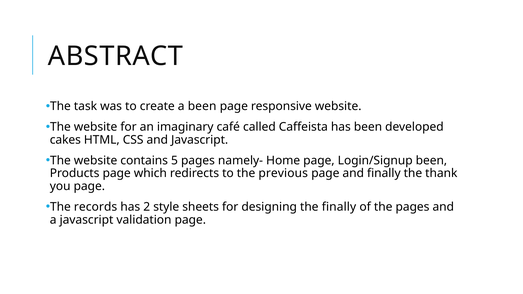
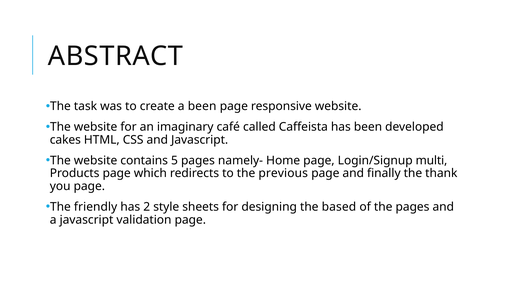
Login/Signup been: been -> multi (431, 160)
records: records -> friendly (96, 207)
the finally: finally -> based (339, 207)
